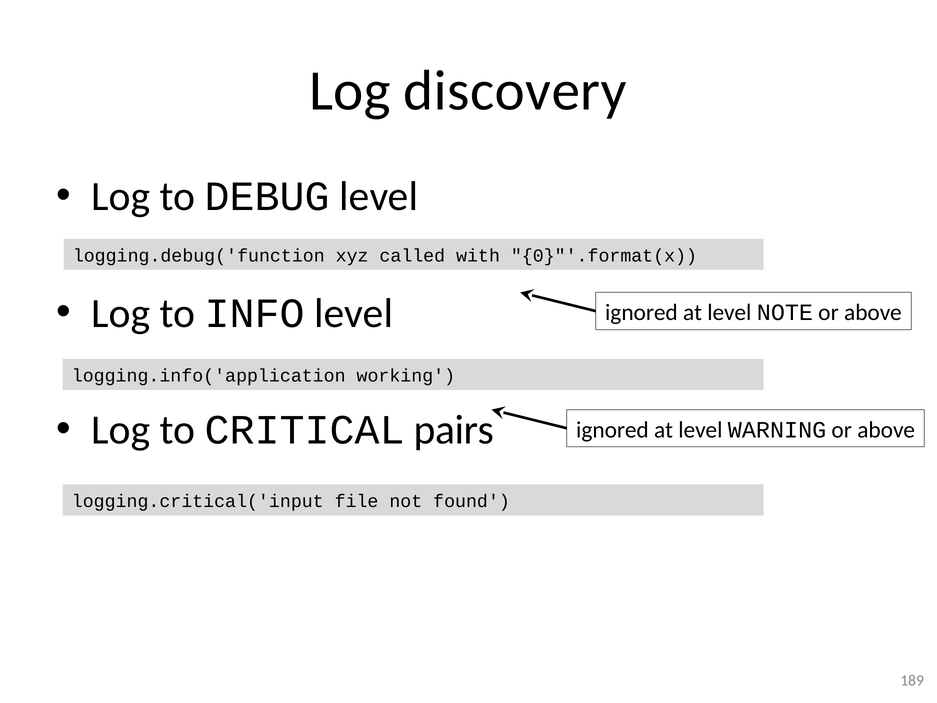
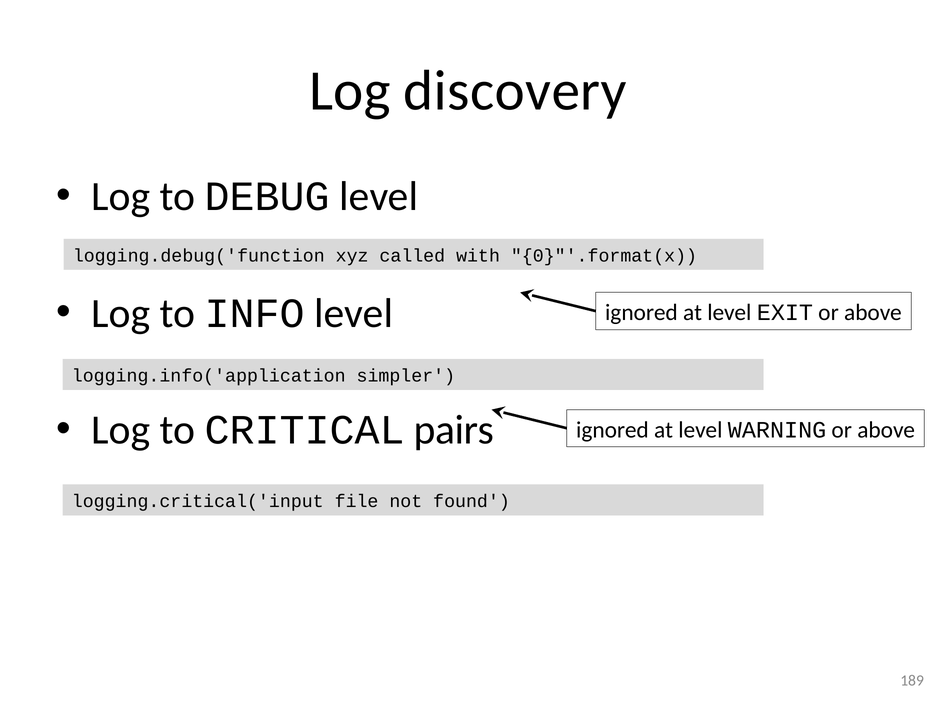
NOTE: NOTE -> EXIT (785, 313)
working: working -> simpler (406, 376)
